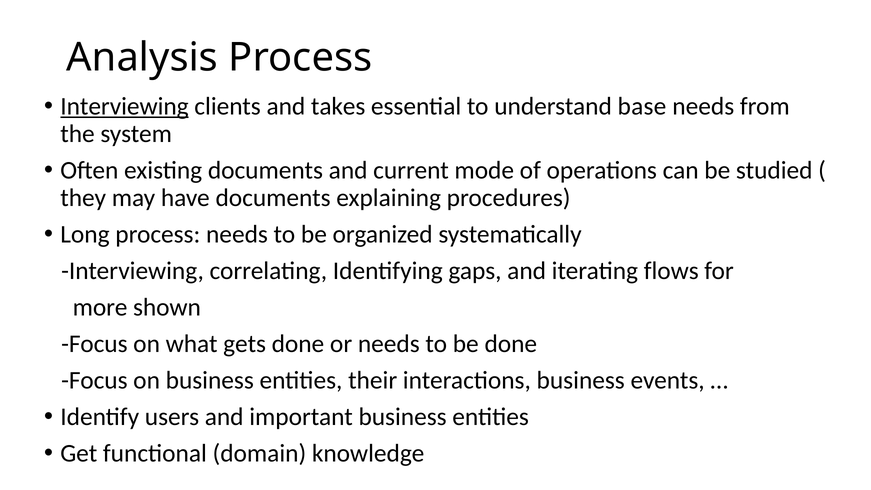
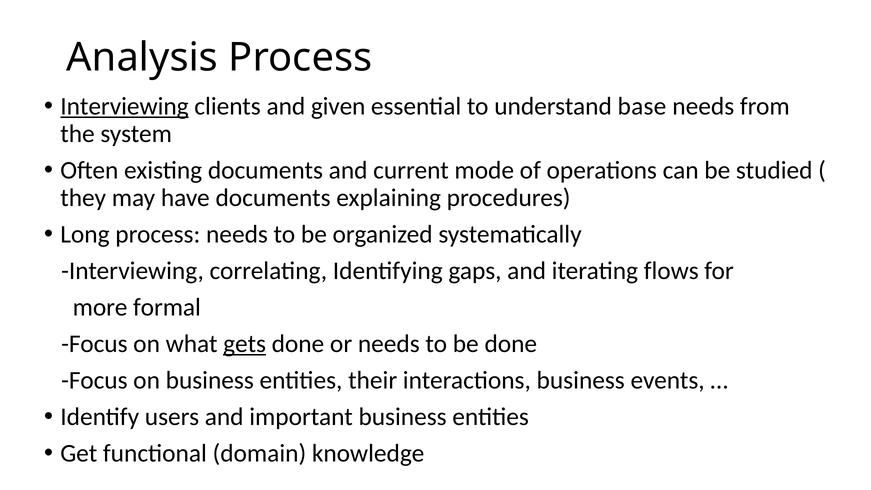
takes: takes -> given (338, 106)
shown: shown -> formal (167, 307)
gets underline: none -> present (245, 344)
